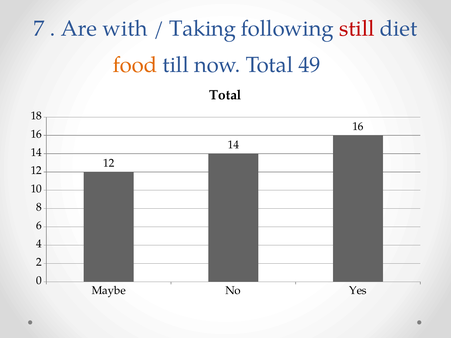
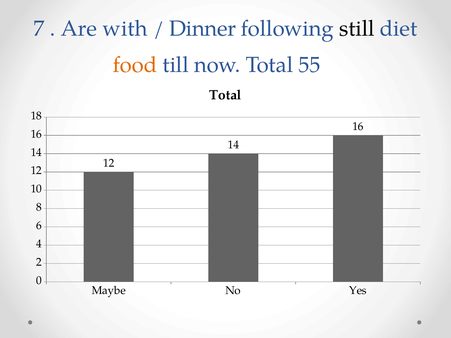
Taking: Taking -> Dinner (203, 29)
still colour: red -> black (357, 29)
49: 49 -> 55 (310, 65)
